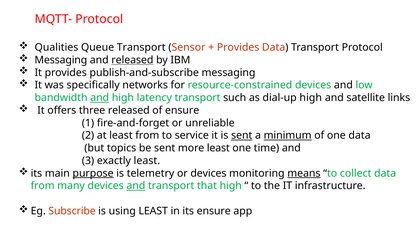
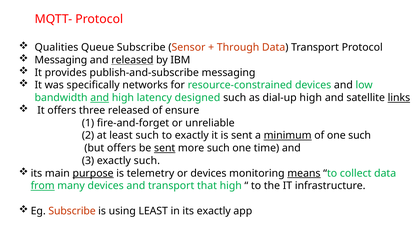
Queue Transport: Transport -> Subscribe (141, 47)
Provides: Provides -> Through (238, 47)
latency transport: transport -> designed (197, 98)
links underline: none -> present (399, 98)
least from: from -> such (147, 136)
to service: service -> exactly (192, 136)
sent underline: present -> none (242, 136)
one data: data -> such (360, 136)
but topics: topics -> offers (122, 148)
sent underline: none -> present (165, 148)
more least: least -> such (218, 148)
exactly least: least -> such (147, 161)
from underline: none -> present (43, 186)
and underline: present -> none (136, 186)
its ensure: ensure -> exactly (214, 211)
